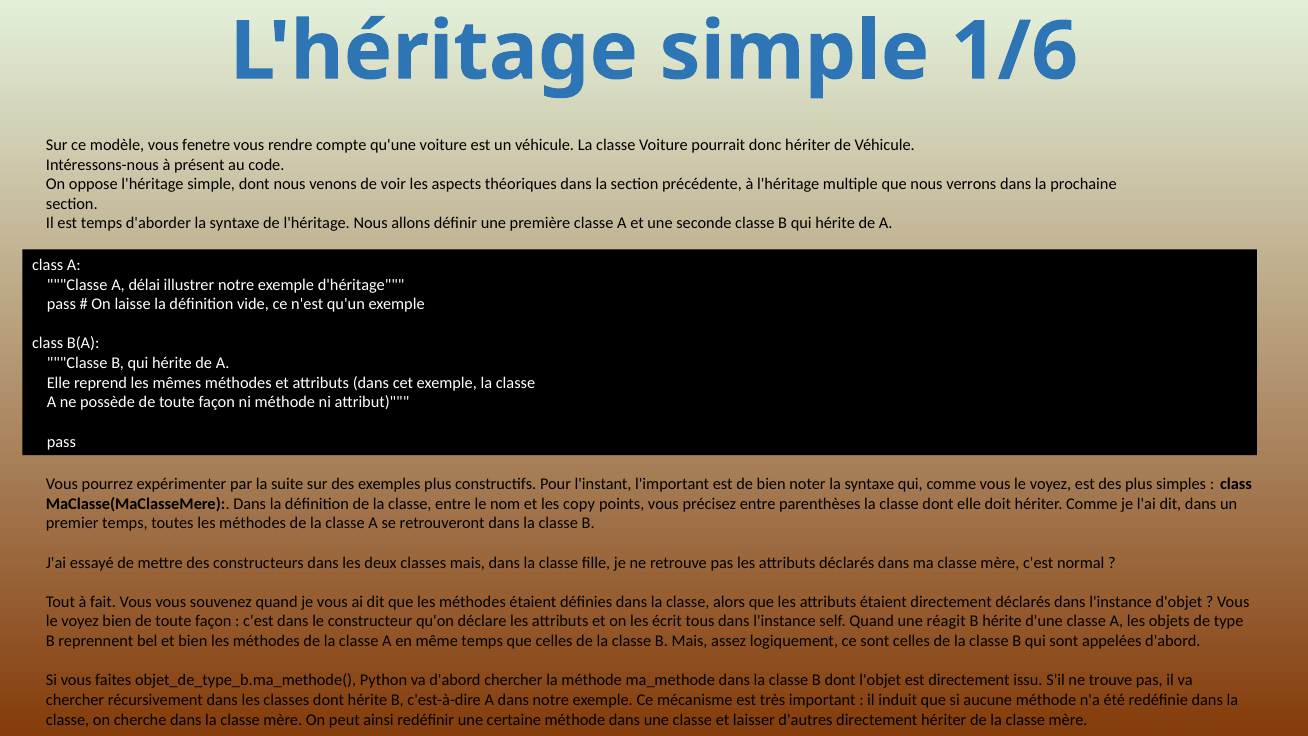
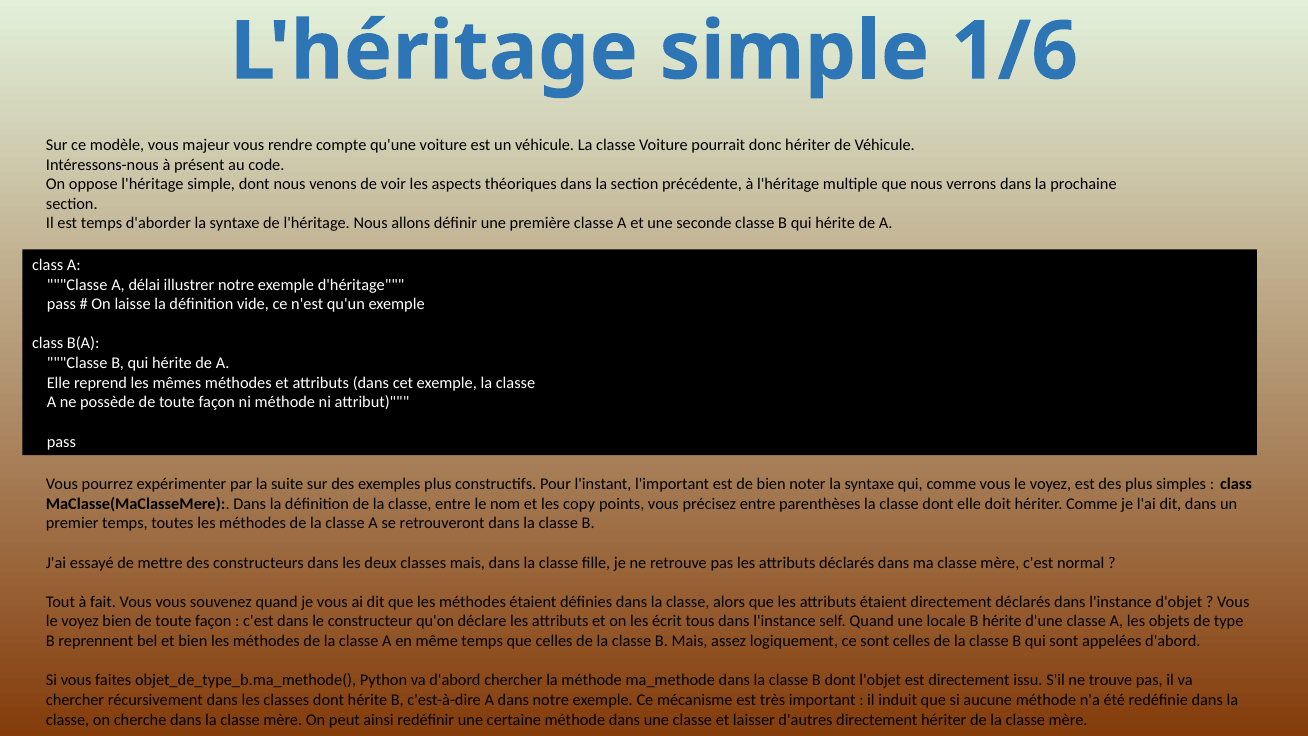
fenetre: fenetre -> majeur (206, 145)
réagit: réagit -> locale (946, 621)
